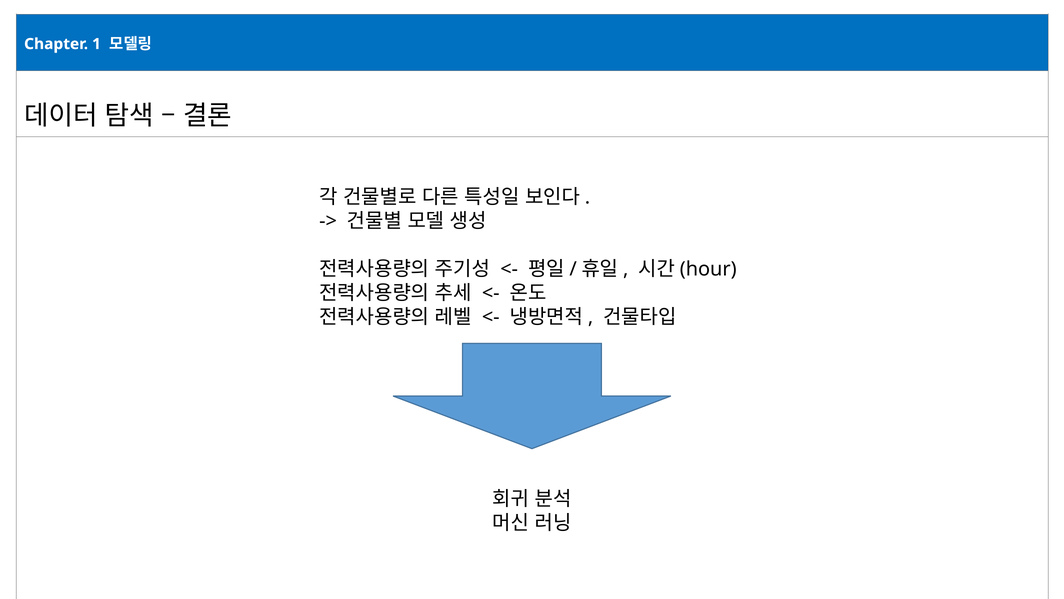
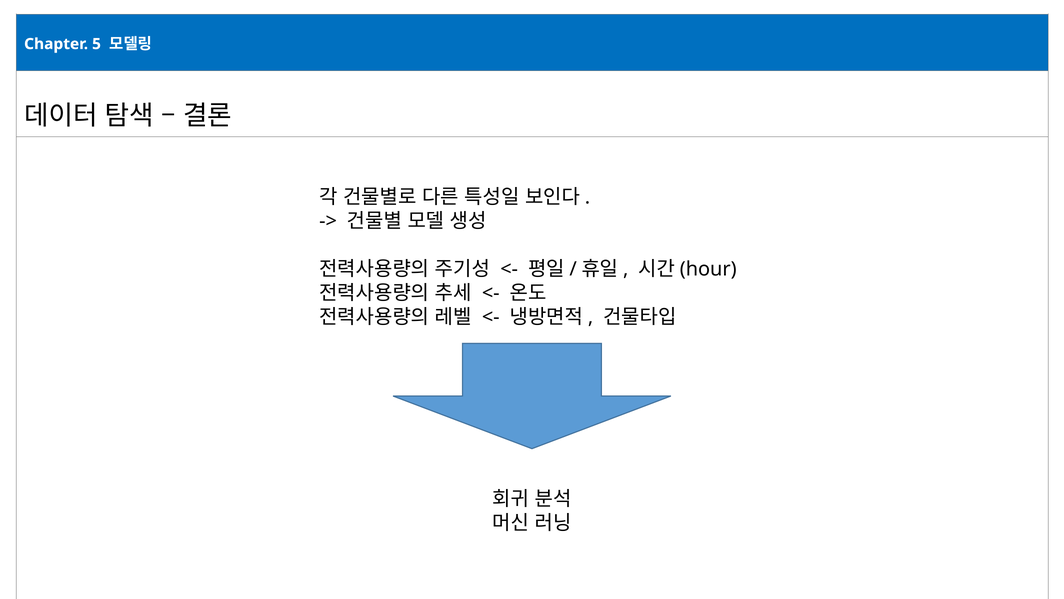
1: 1 -> 5 (97, 44)
